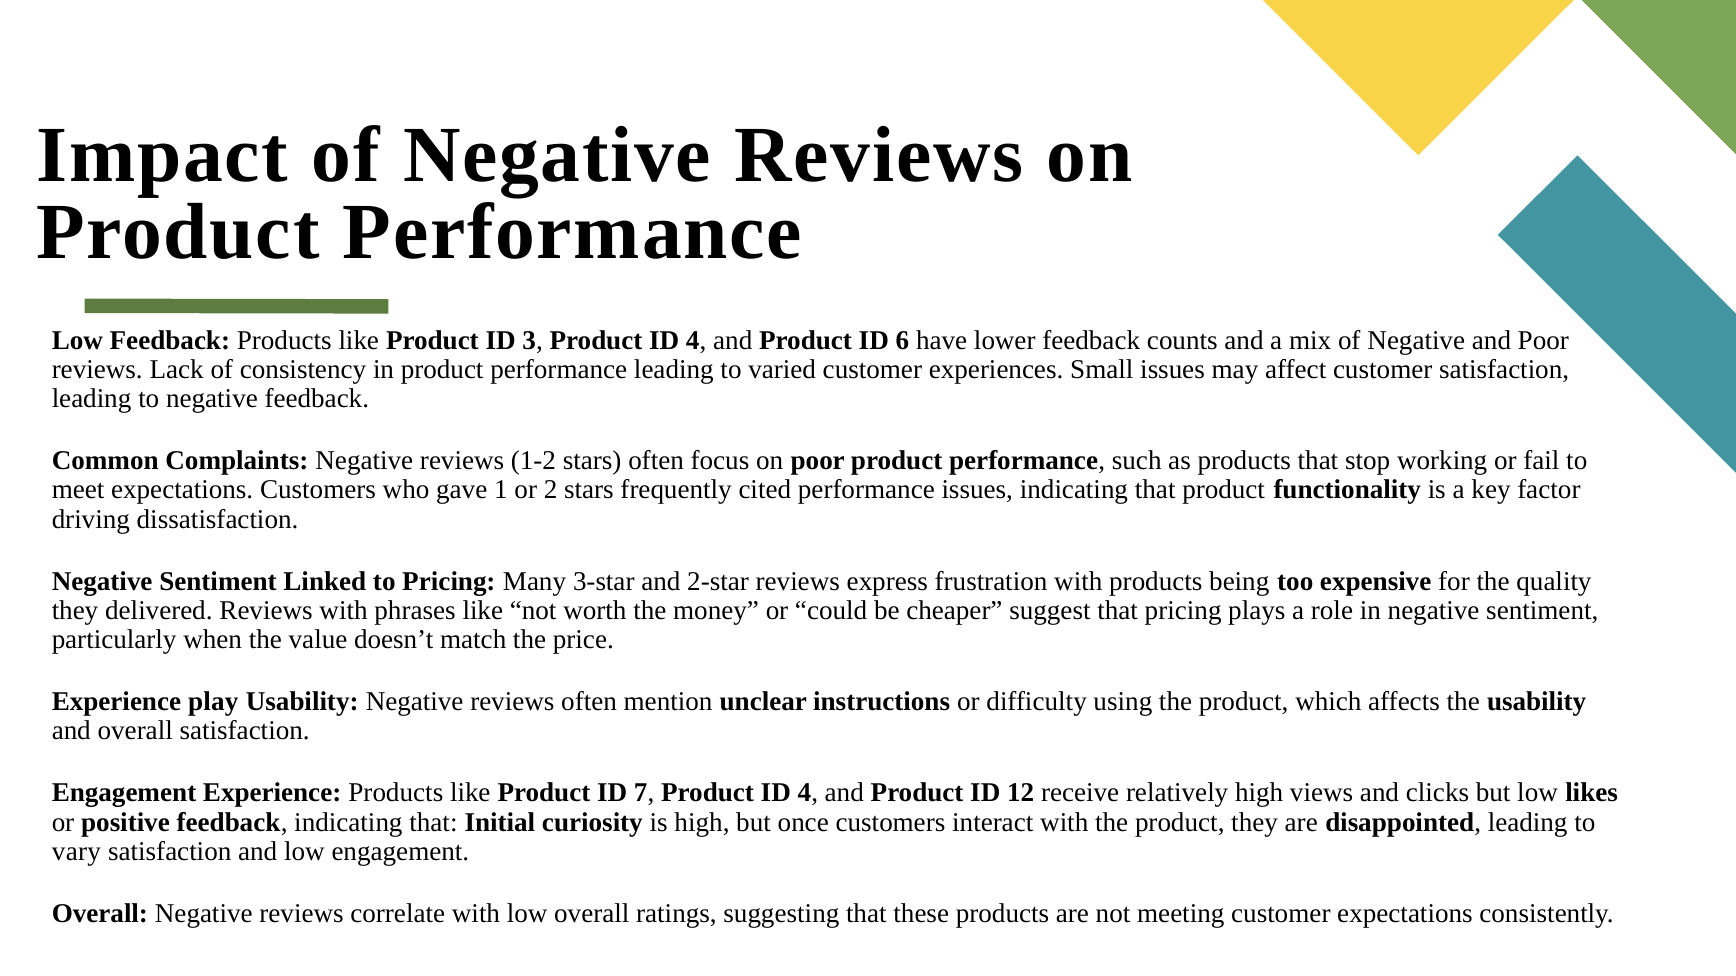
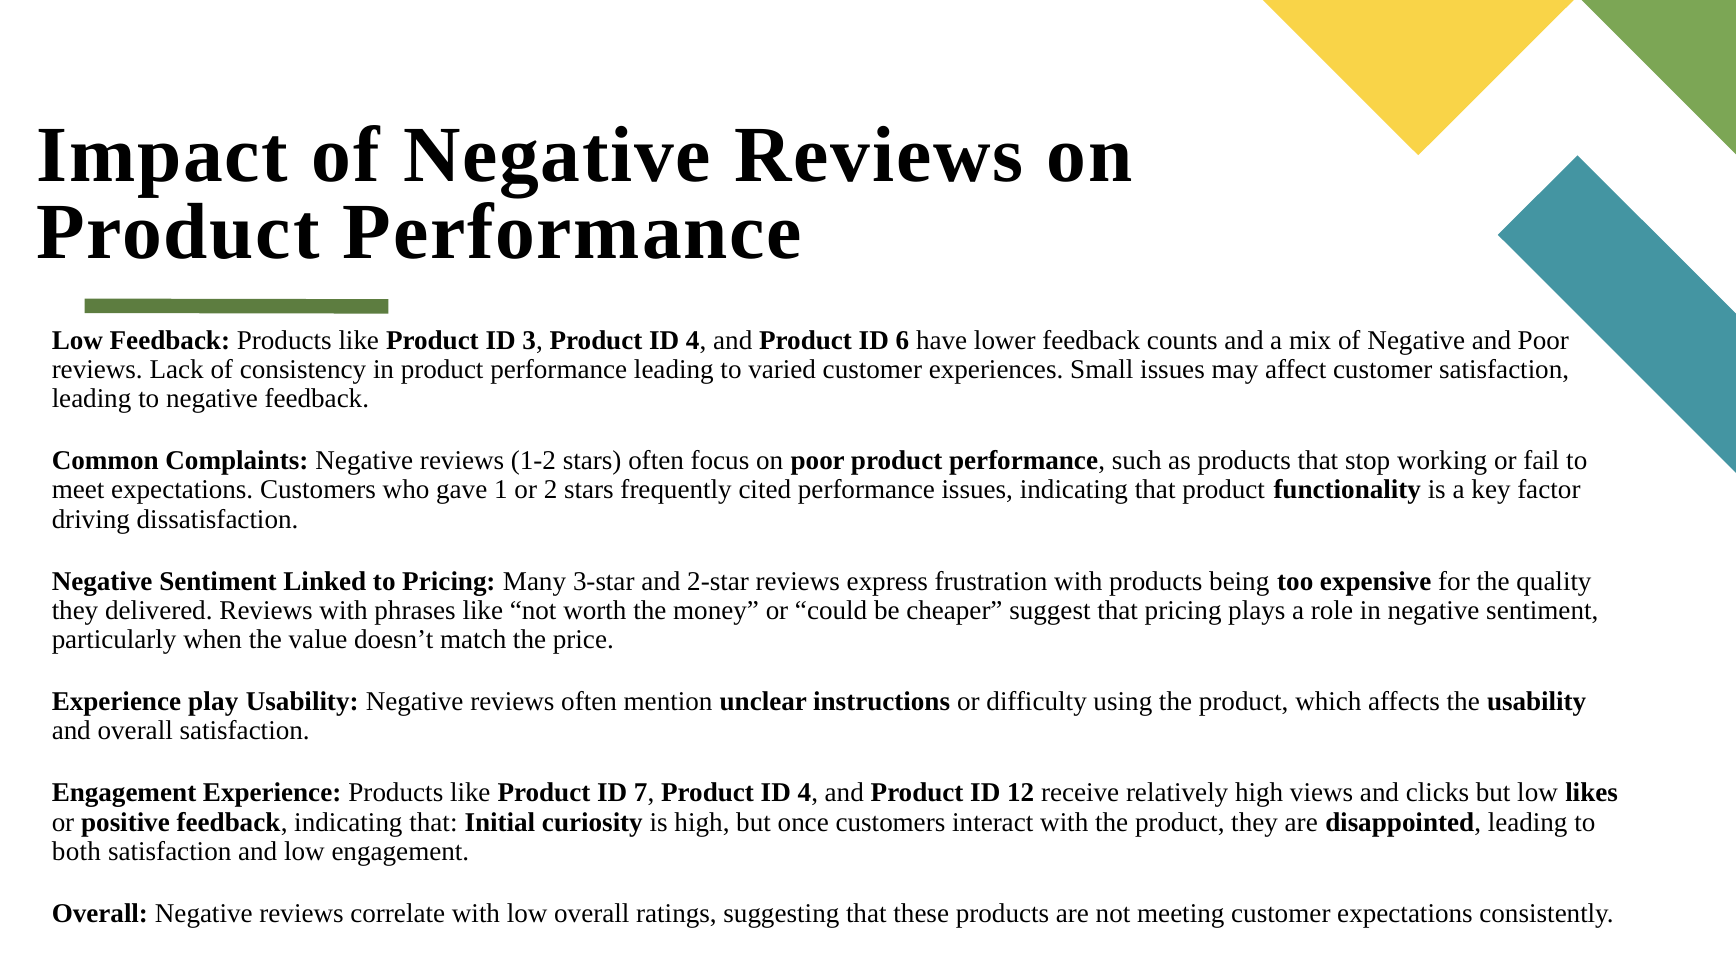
vary: vary -> both (76, 852)
